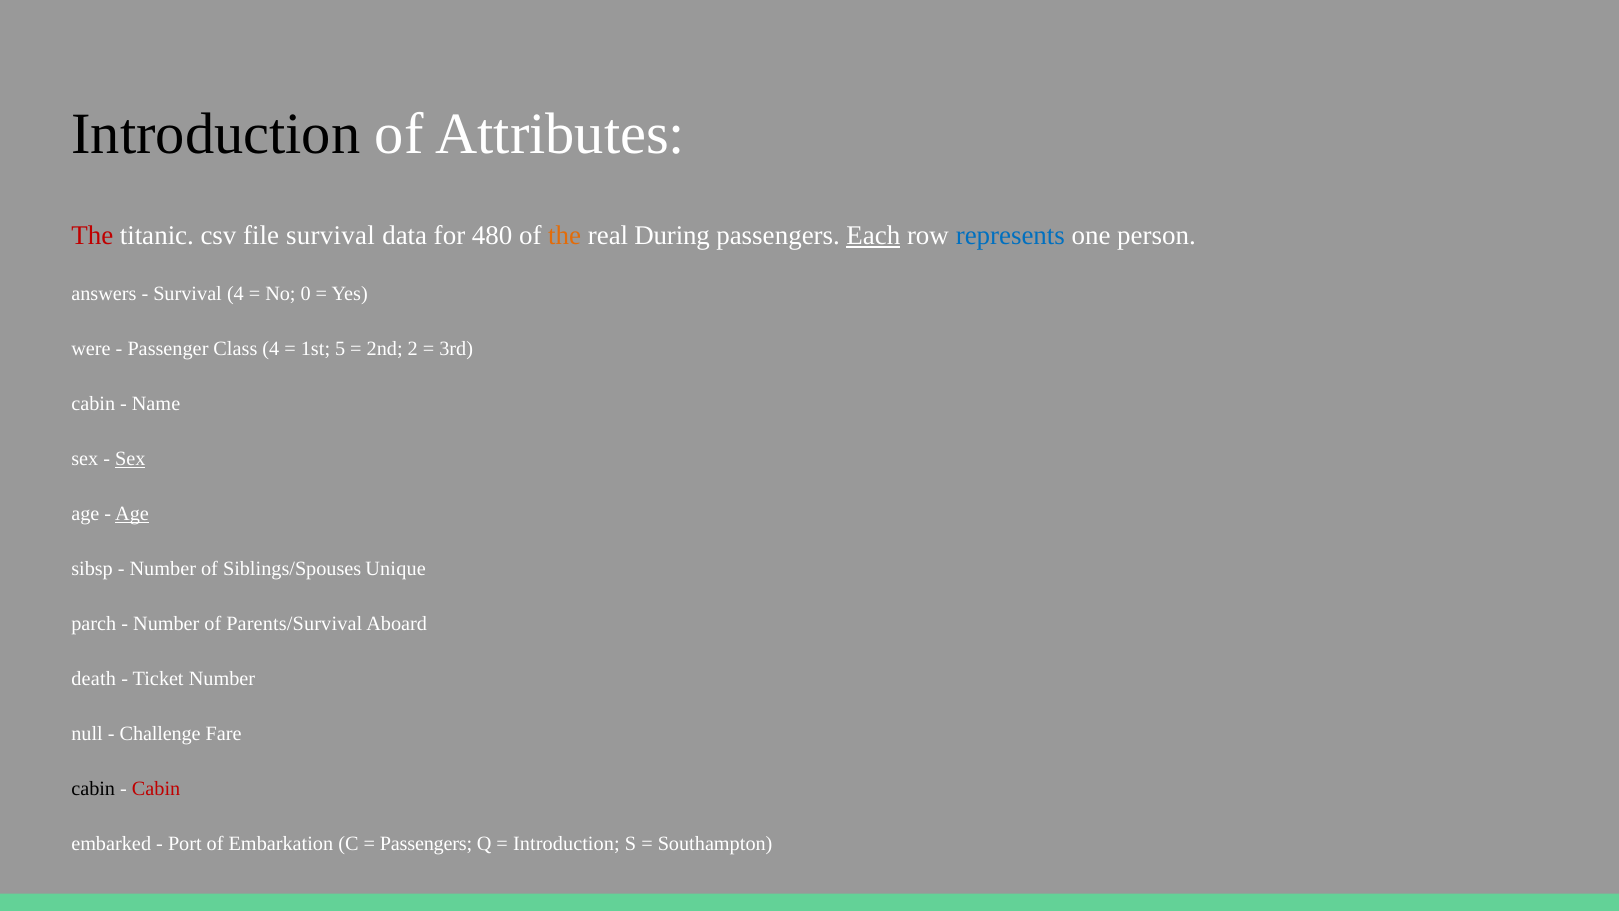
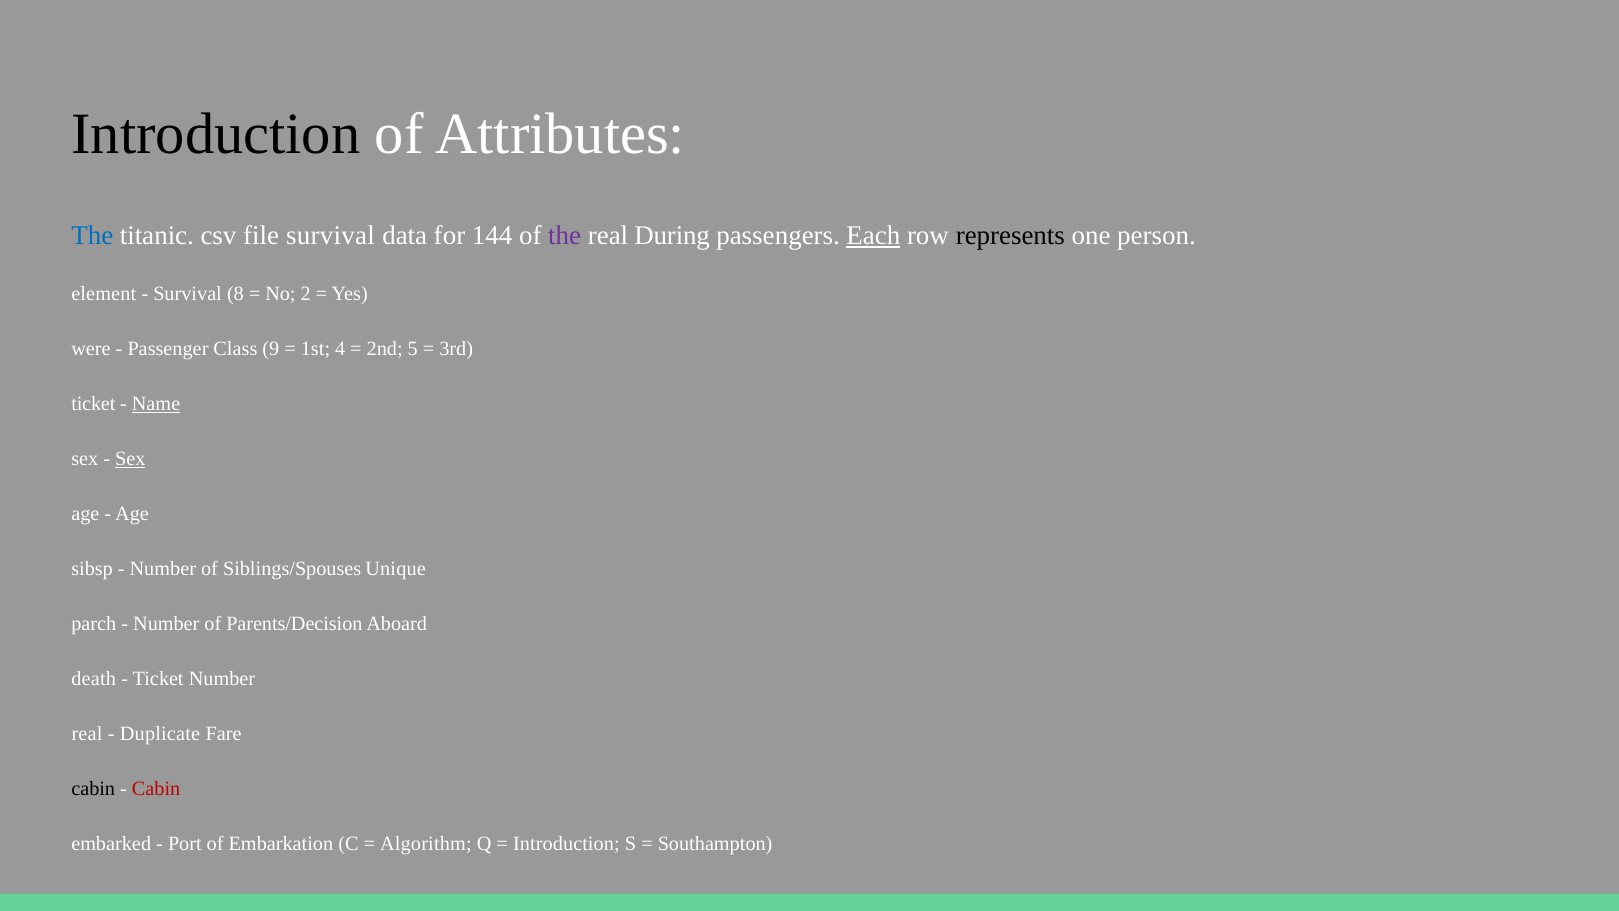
The colour: red -> blue (92, 235)
480: 480 -> 144 (492, 235)
the colour: orange -> purple (565, 235)
represents colour: blue -> black (1010, 235)
answers: answers -> element (104, 294)
Survival 4: 4 -> 8 (235, 294)
0: 0 -> 2 (306, 294)
Class 4: 4 -> 9 (271, 349)
5: 5 -> 4 (340, 349)
2: 2 -> 5 (413, 349)
cabin: cabin -> ticket (93, 404)
Name underline: none -> present (156, 404)
Age underline: present -> none (132, 514)
Parents/Survival: Parents/Survival -> Parents/Decision (294, 624)
null: null -> real (87, 733)
Challenge: Challenge -> Duplicate (160, 733)
Passengers: Passengers -> Algorithm (426, 843)
